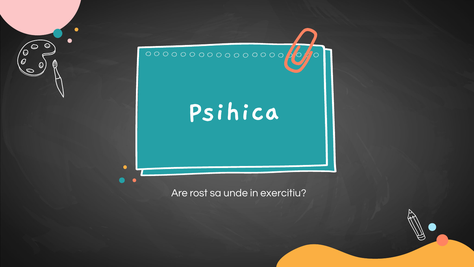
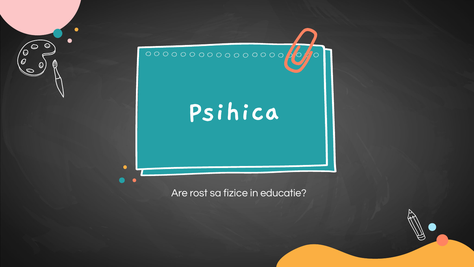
unde: unde -> fizice (236, 193)
exercitiu: exercitiu -> educatie (283, 193)
